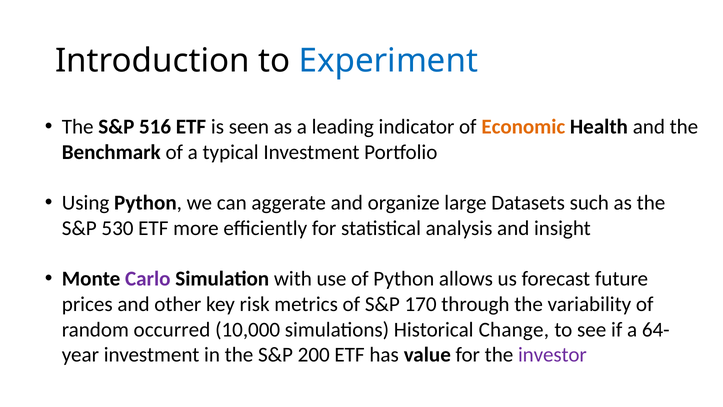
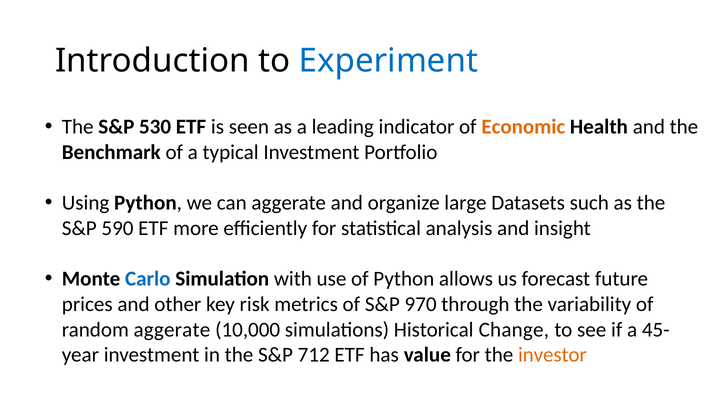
516: 516 -> 530 (155, 127)
530: 530 -> 590 (118, 228)
Carlo colour: purple -> blue (148, 279)
170: 170 -> 970 (421, 304)
random occurred: occurred -> aggerate (172, 329)
64-: 64- -> 45- (656, 329)
200: 200 -> 712 (314, 355)
investor colour: purple -> orange (552, 355)
